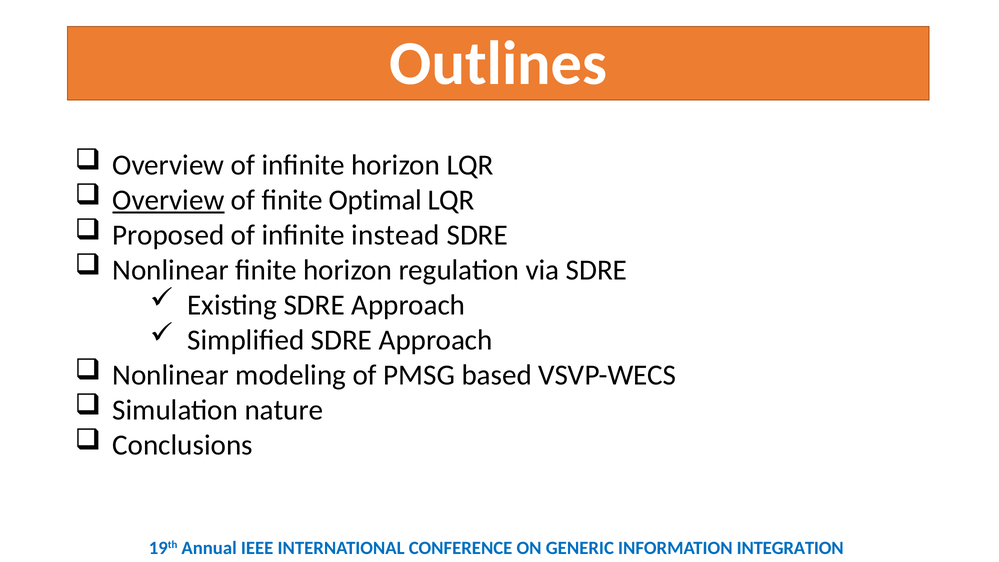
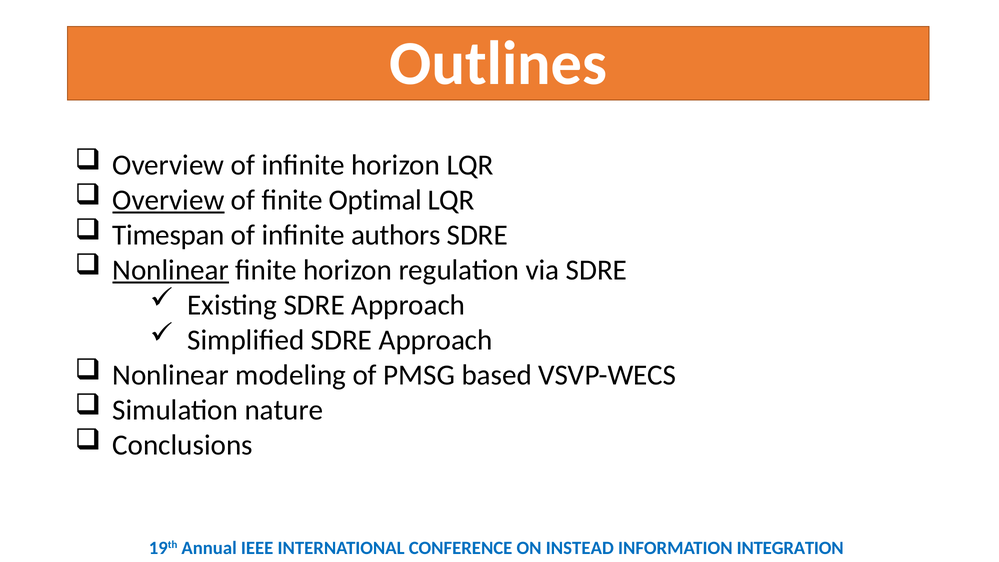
Proposed: Proposed -> Timespan (168, 235)
instead: instead -> authors (396, 235)
Nonlinear underline: none -> present (171, 270)
GENERIC: GENERIC -> INSTEAD (580, 548)
